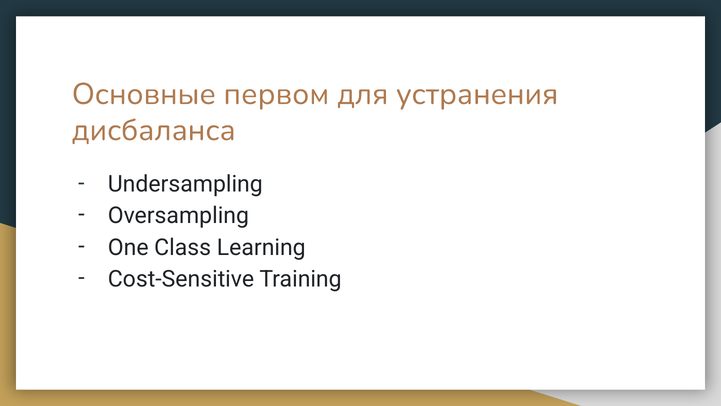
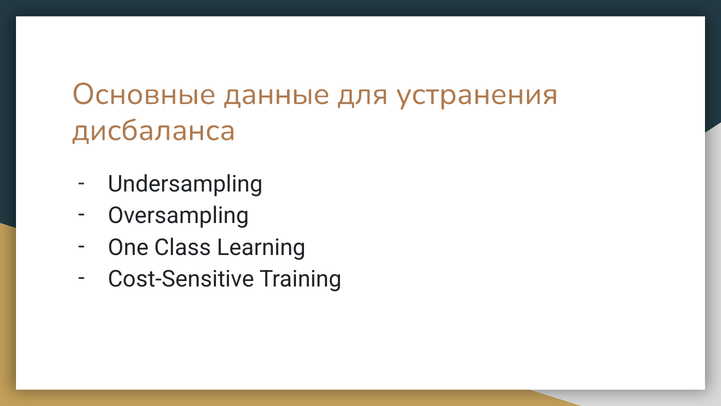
первом: первом -> данные (277, 94)
